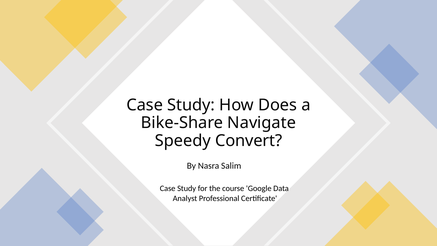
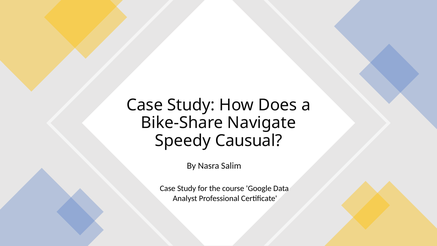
Convert: Convert -> Causual (249, 140)
